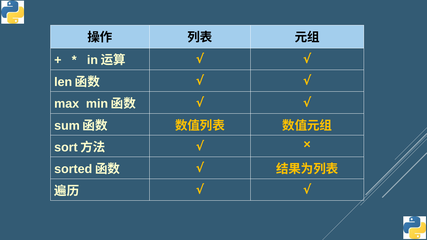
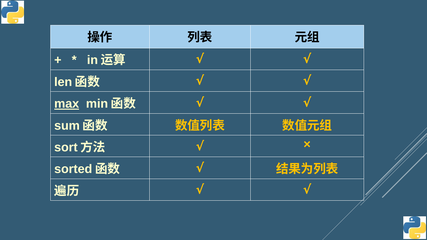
max underline: none -> present (67, 104)
